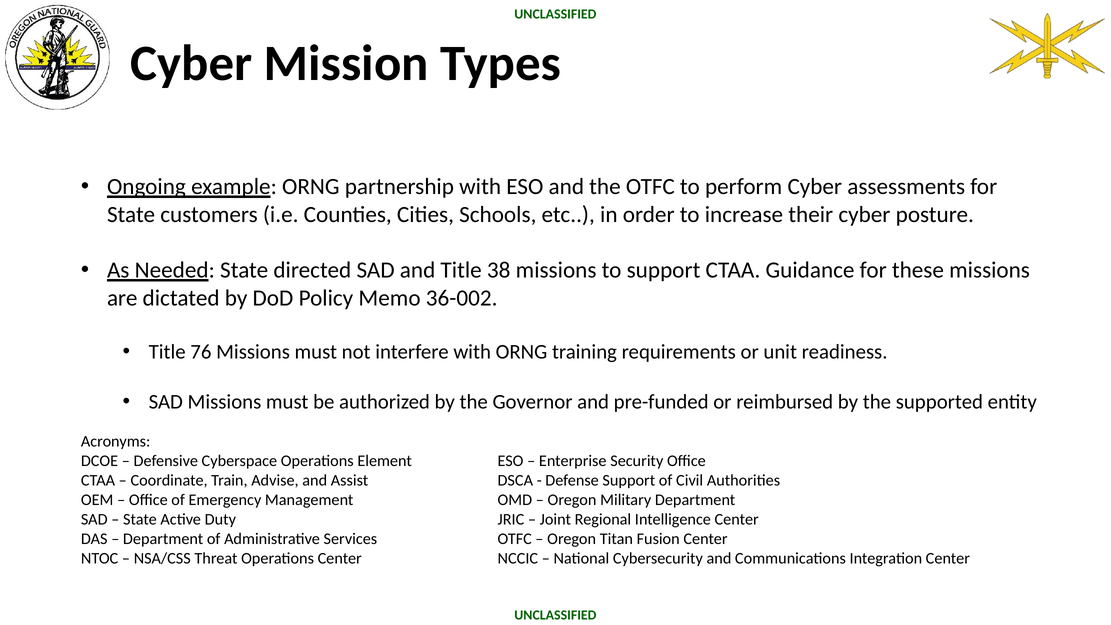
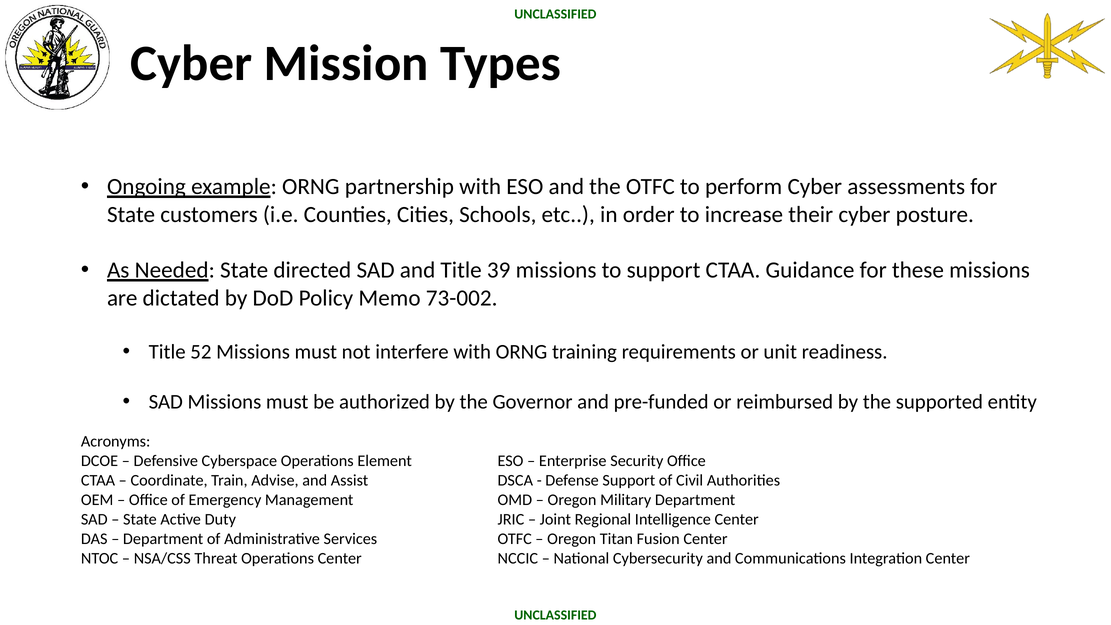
38: 38 -> 39 (499, 270)
36-002: 36-002 -> 73-002 (462, 298)
76: 76 -> 52 (201, 352)
